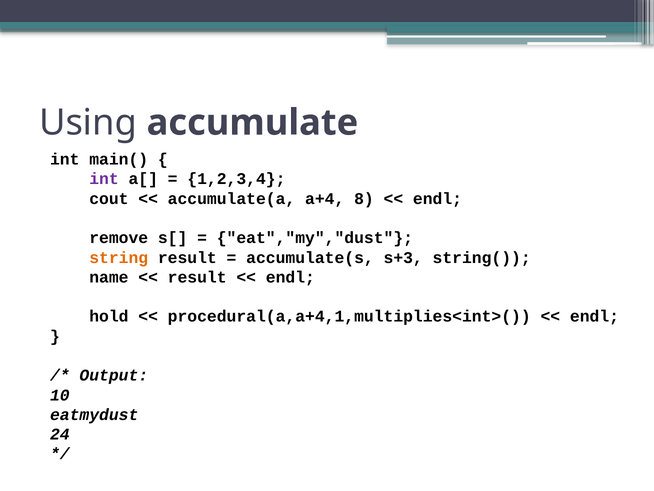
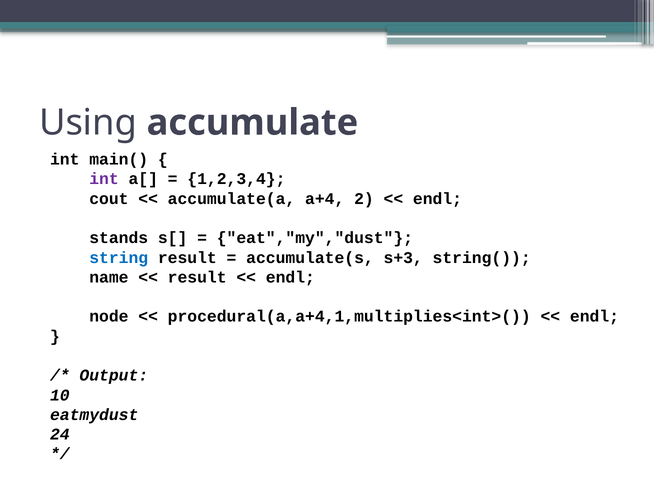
8: 8 -> 2 (364, 199)
remove: remove -> stands (119, 238)
string colour: orange -> blue (119, 257)
hold: hold -> node (109, 316)
